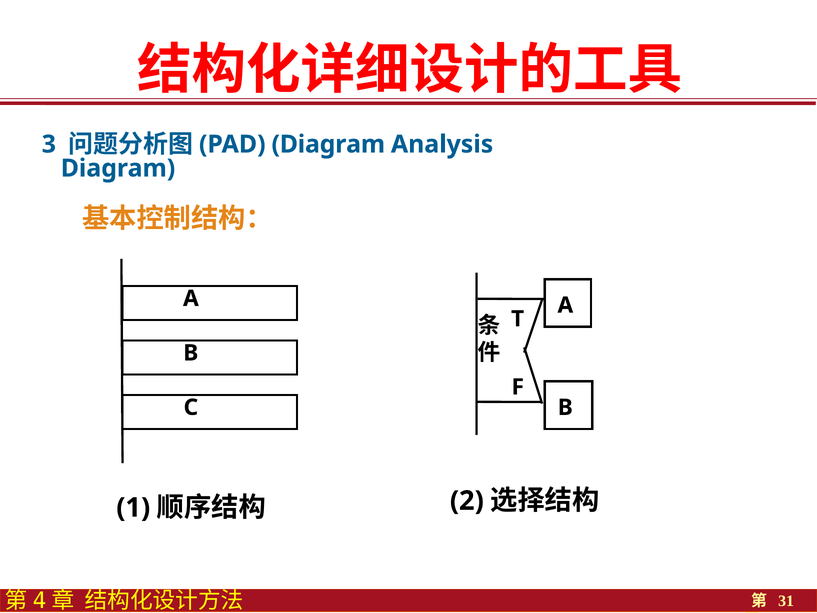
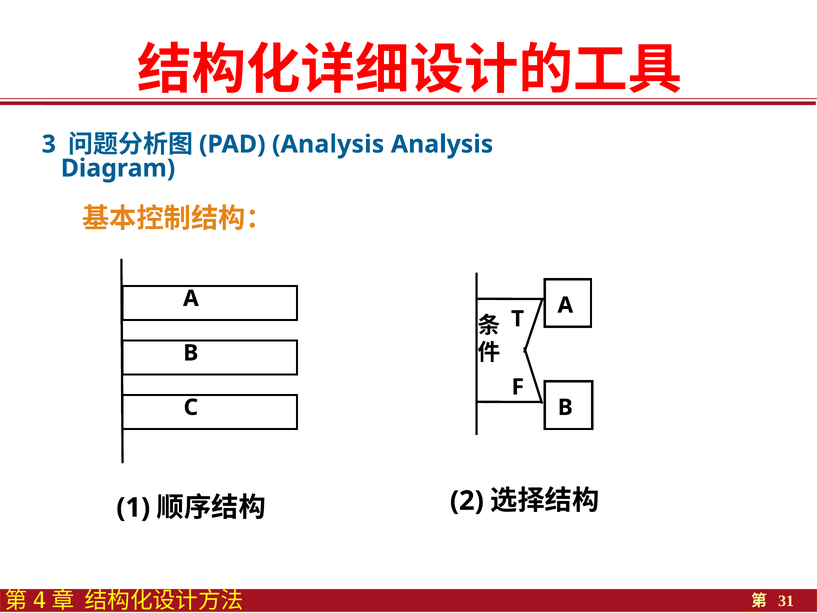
Diagram: Diagram -> Analysis (328, 144)
